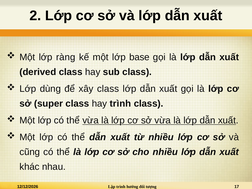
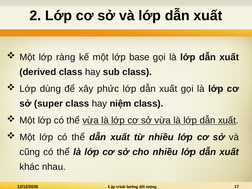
xây class: class -> phức (108, 89)
hay trình: trình -> niệm (120, 104)
